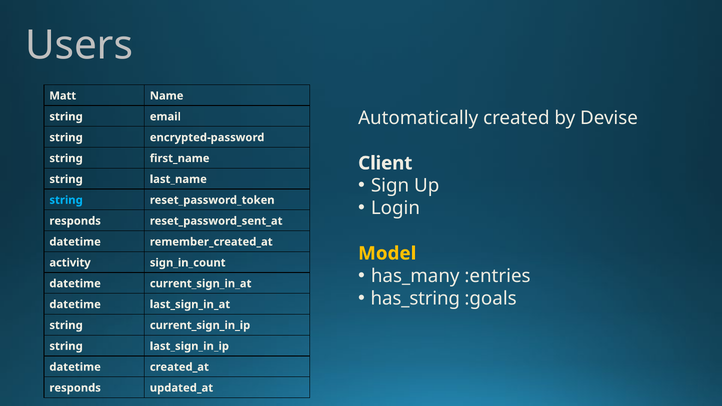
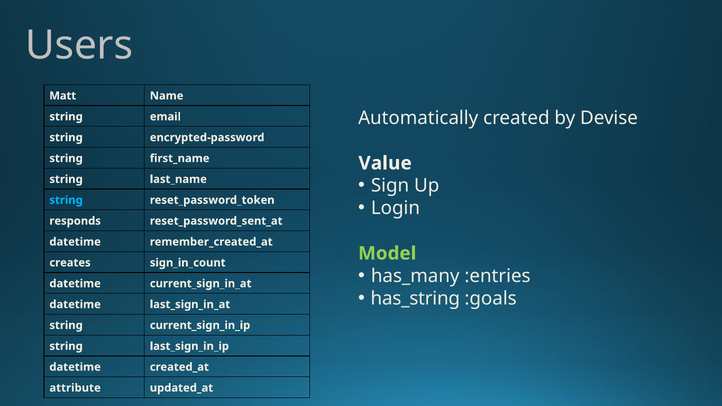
Client: Client -> Value (385, 163)
Model colour: yellow -> light green (387, 253)
activity: activity -> creates (70, 263)
responds: responds -> attribute (75, 388)
